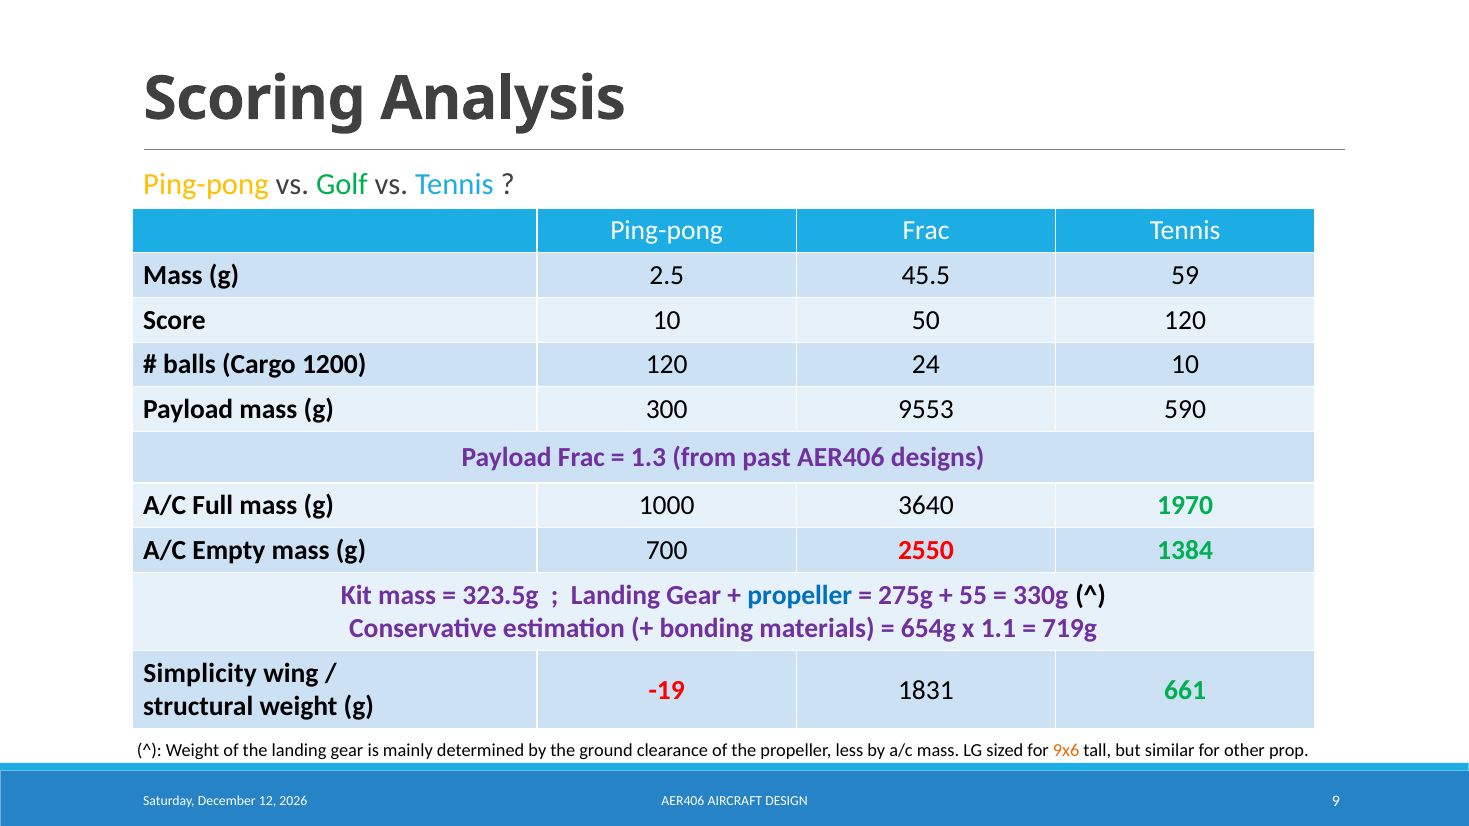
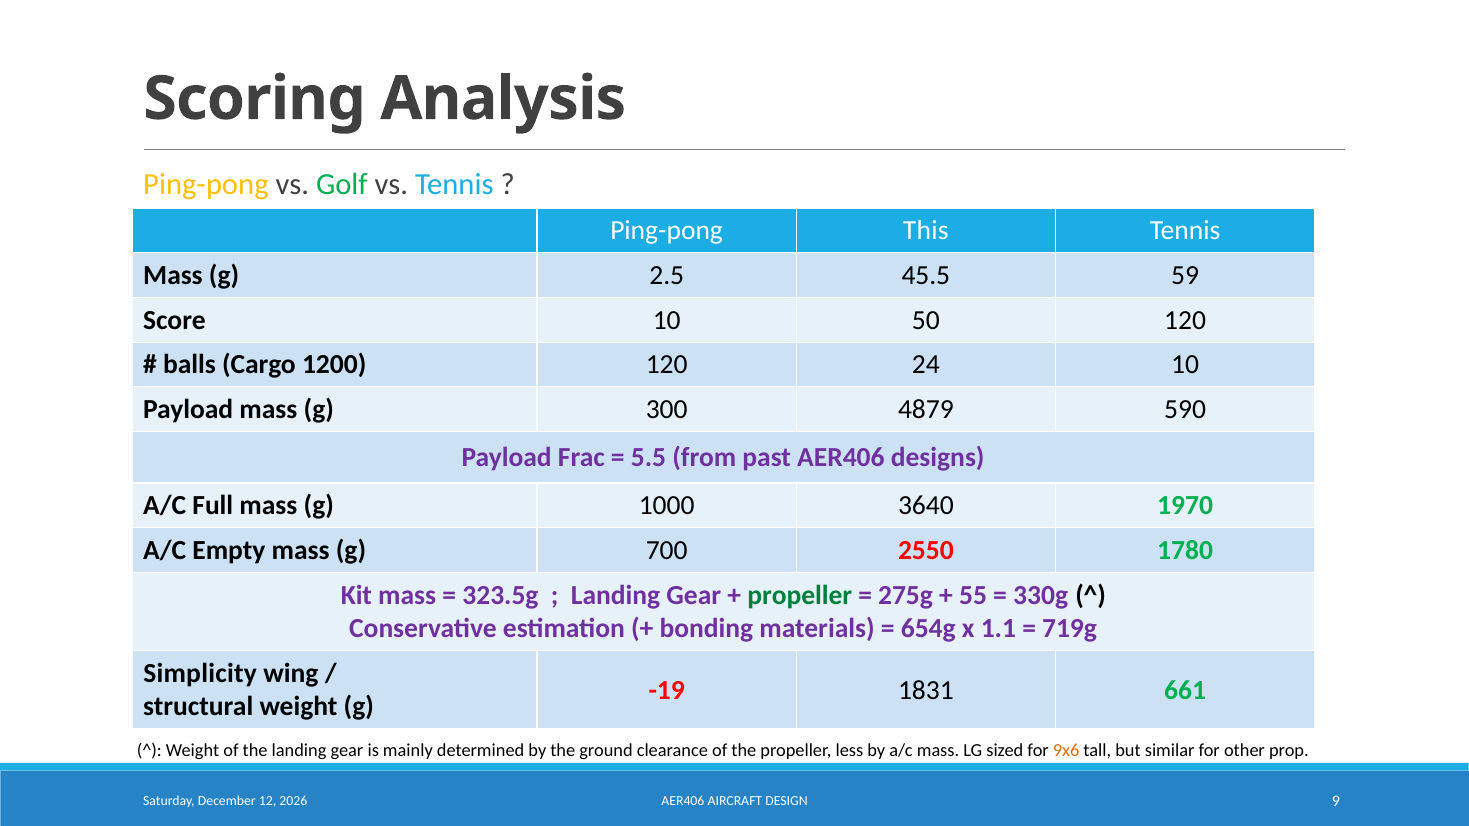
Ping-pong Frac: Frac -> This (926, 231)
9553: 9553 -> 4879 (926, 410)
1.3: 1.3 -> 5.5 (649, 458)
1384: 1384 -> 1780 (1185, 551)
propeller colour: blue -> green (800, 595)
